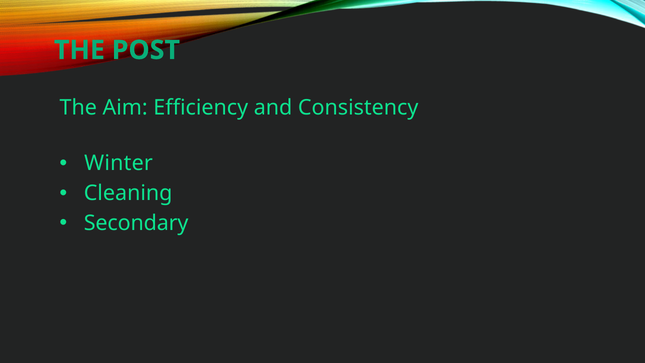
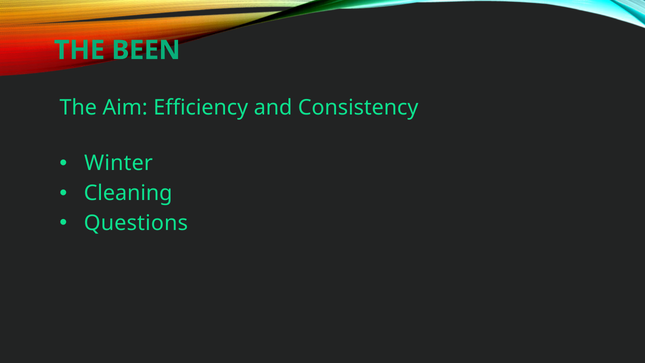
POST: POST -> BEEN (146, 50)
Secondary: Secondary -> Questions (136, 223)
